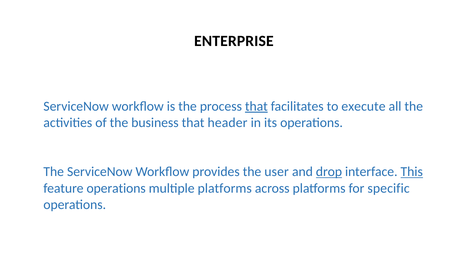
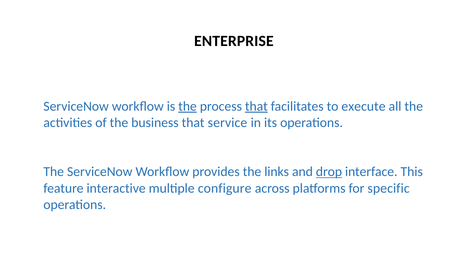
the underline: none -> present (188, 106)
header: header -> service (227, 123)
user: user -> links (277, 172)
This underline: present -> none (412, 172)
feature operations: operations -> interactive (116, 188)
multiple platforms: platforms -> configure (225, 188)
